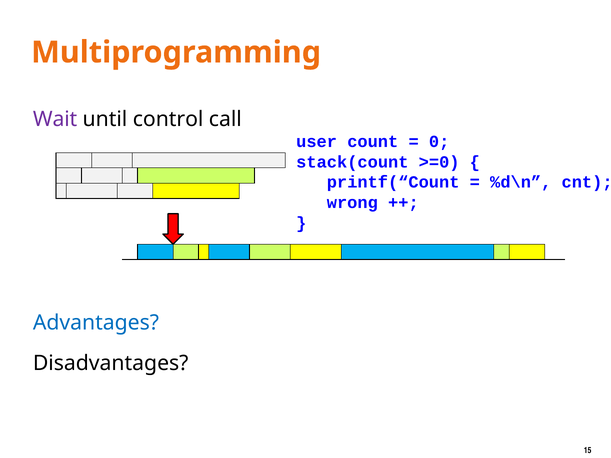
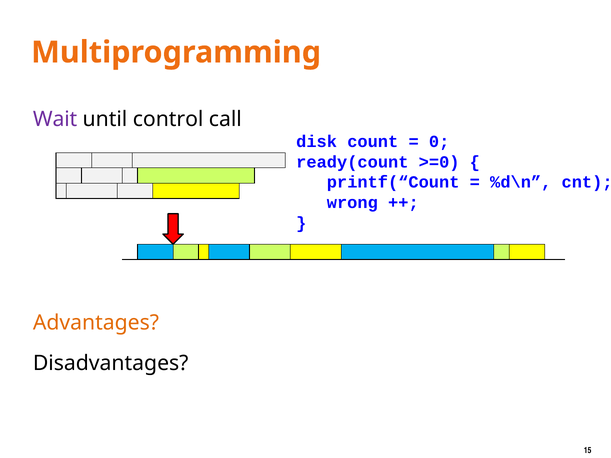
user: user -> disk (317, 142)
stack(count: stack(count -> ready(count (352, 162)
Advantages colour: blue -> orange (96, 323)
